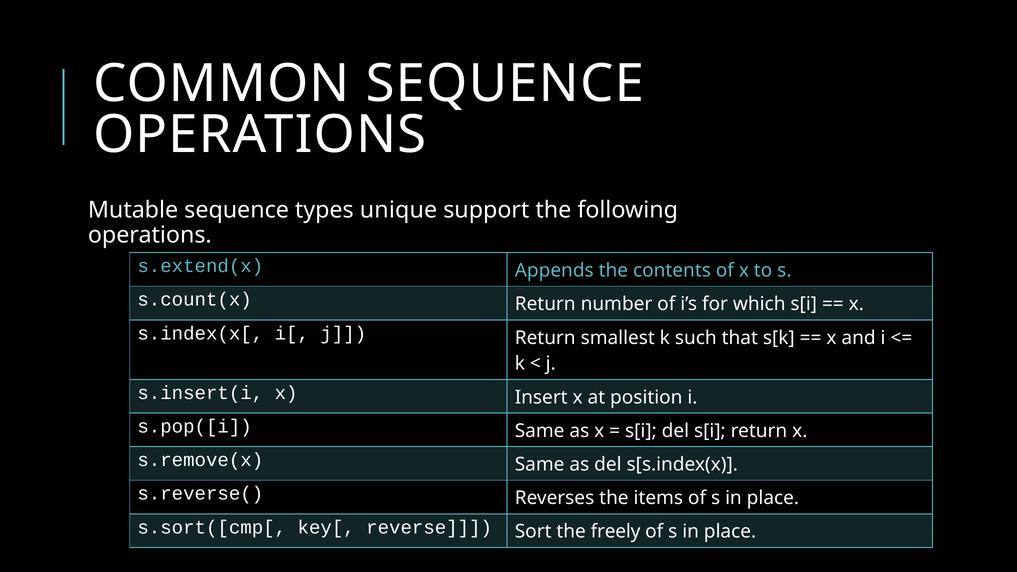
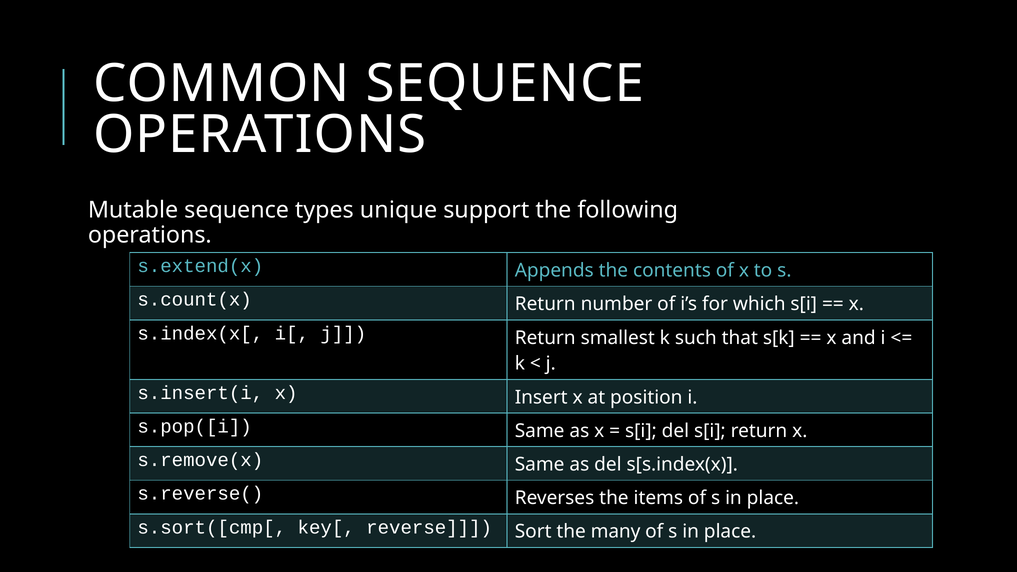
freely: freely -> many (616, 532)
